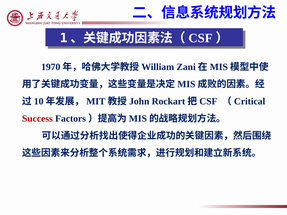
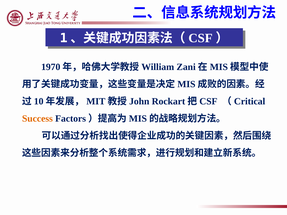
Success colour: red -> orange (37, 119)
